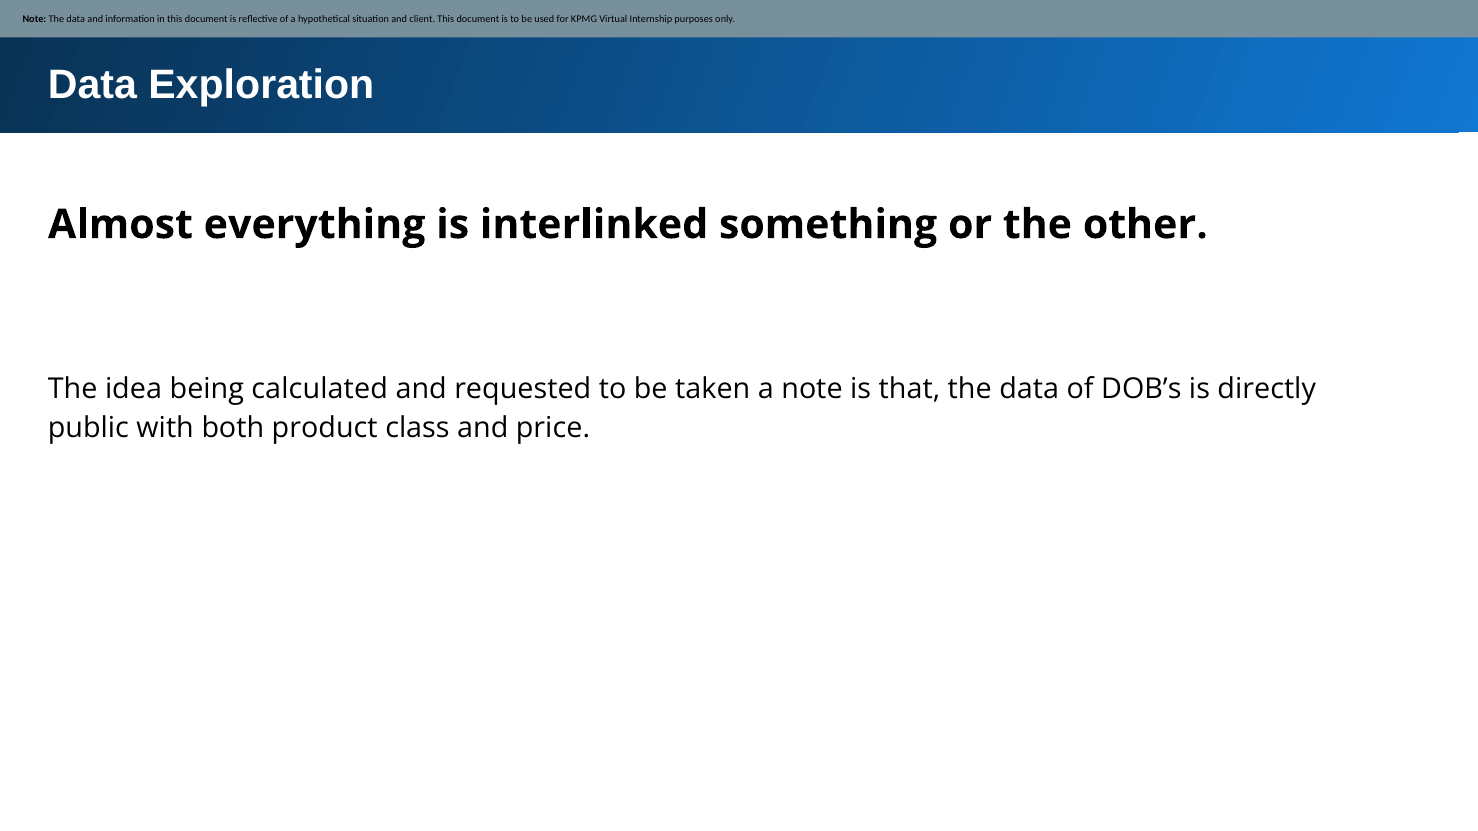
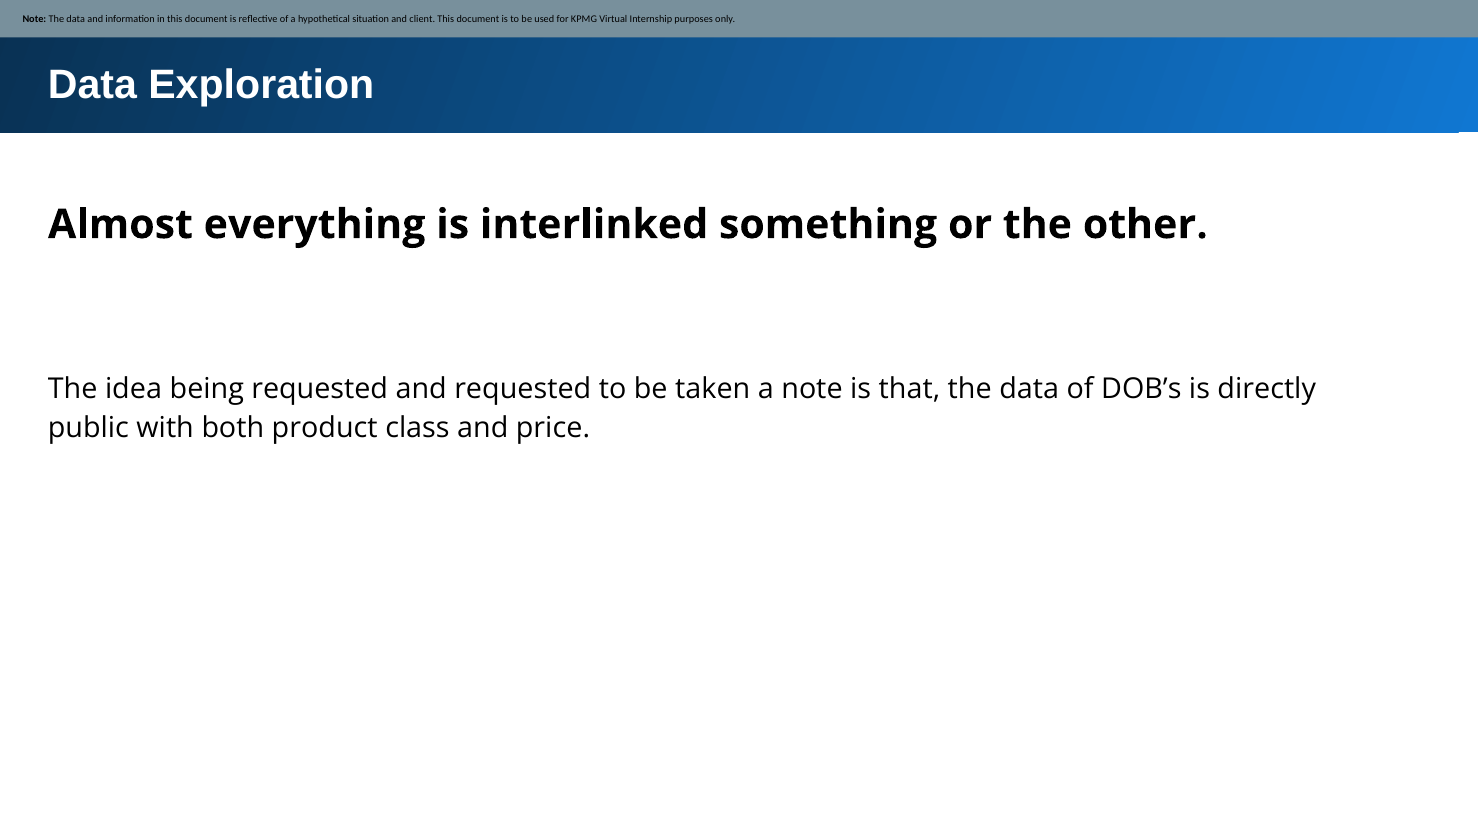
being calculated: calculated -> requested (320, 389)
